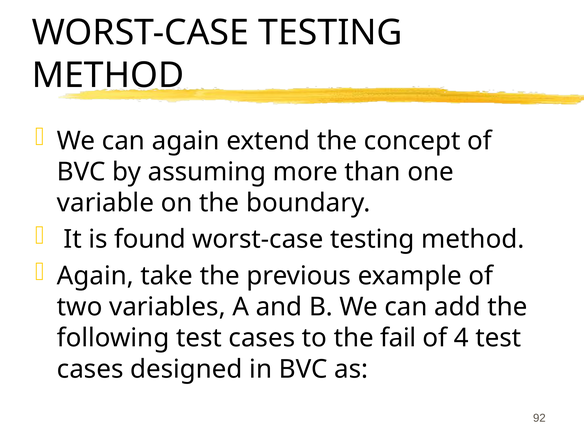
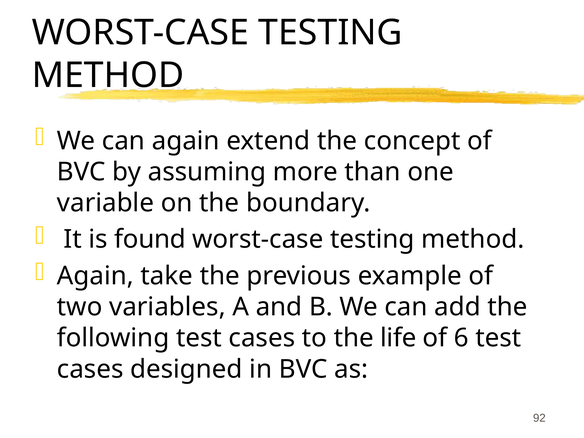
fail: fail -> life (398, 338)
4: 4 -> 6 (461, 338)
